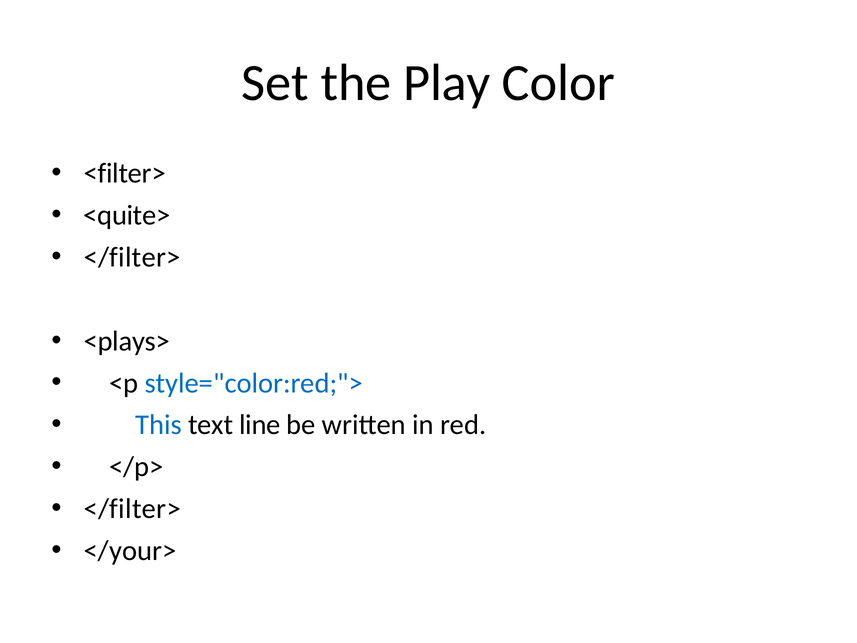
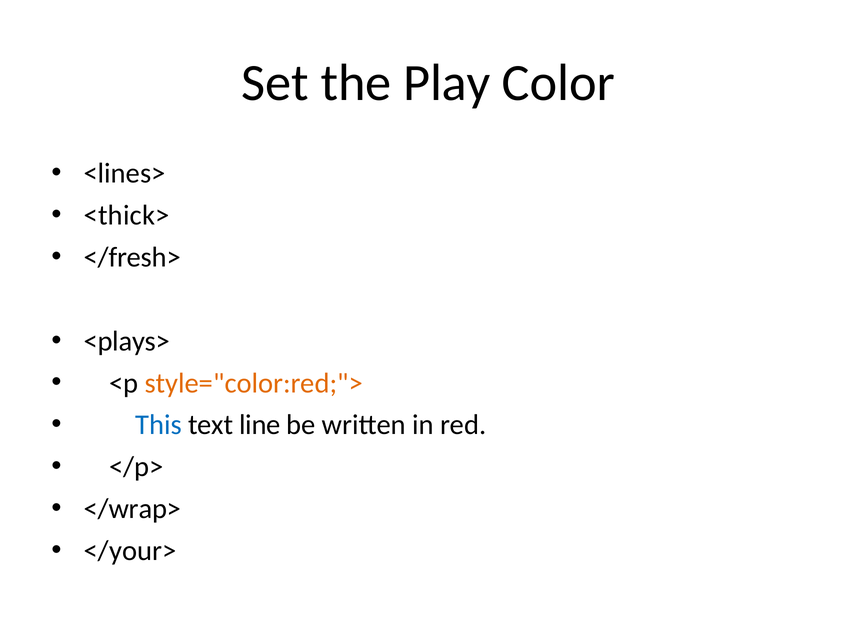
<filter>: <filter> -> <lines> (125, 173)
<quite>: <quite> -> <thick> (127, 215)
</filter>: </filter> -> </fresh> (132, 257)
style="color:red;"> colour: blue -> orange (254, 383)
</filter>: </filter> -> </wrap> (132, 509)
